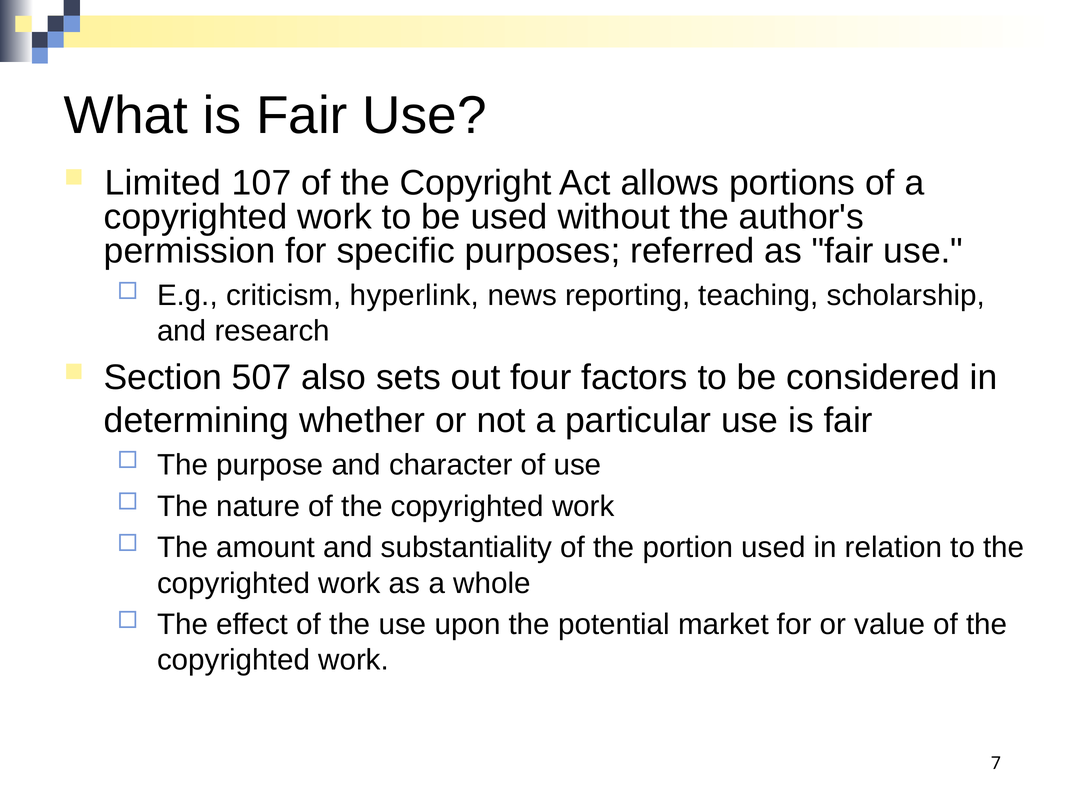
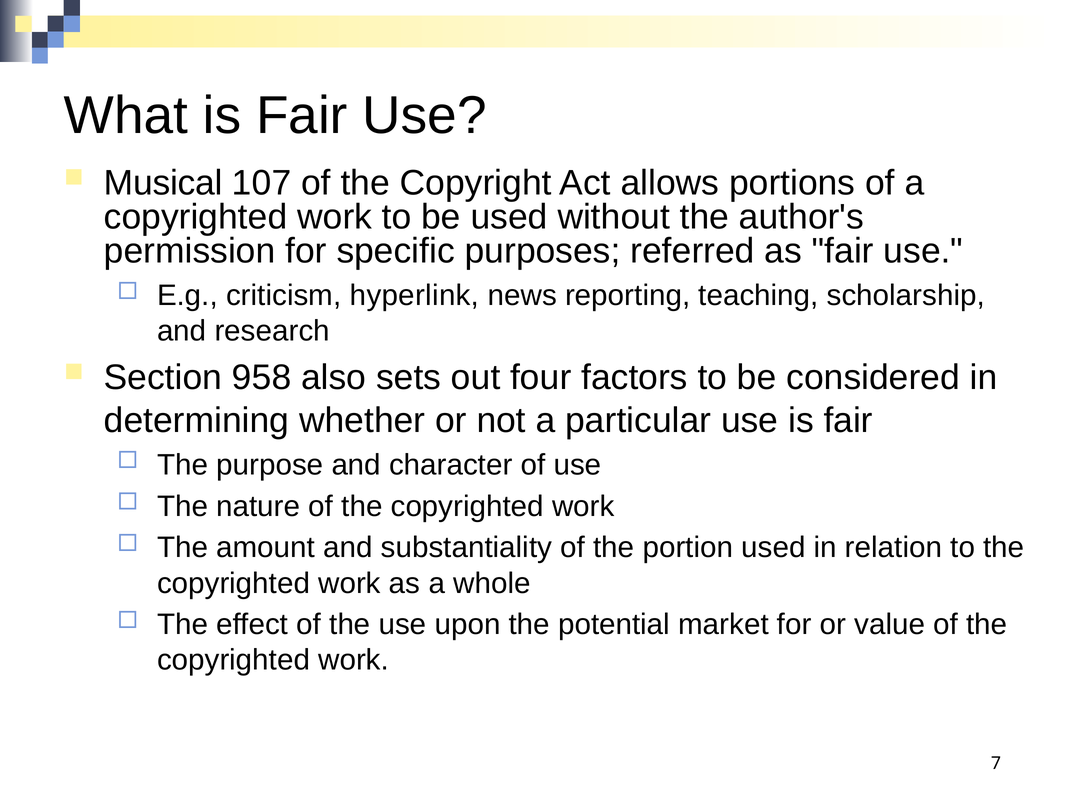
Limited: Limited -> Musical (163, 183)
507: 507 -> 958 (262, 378)
